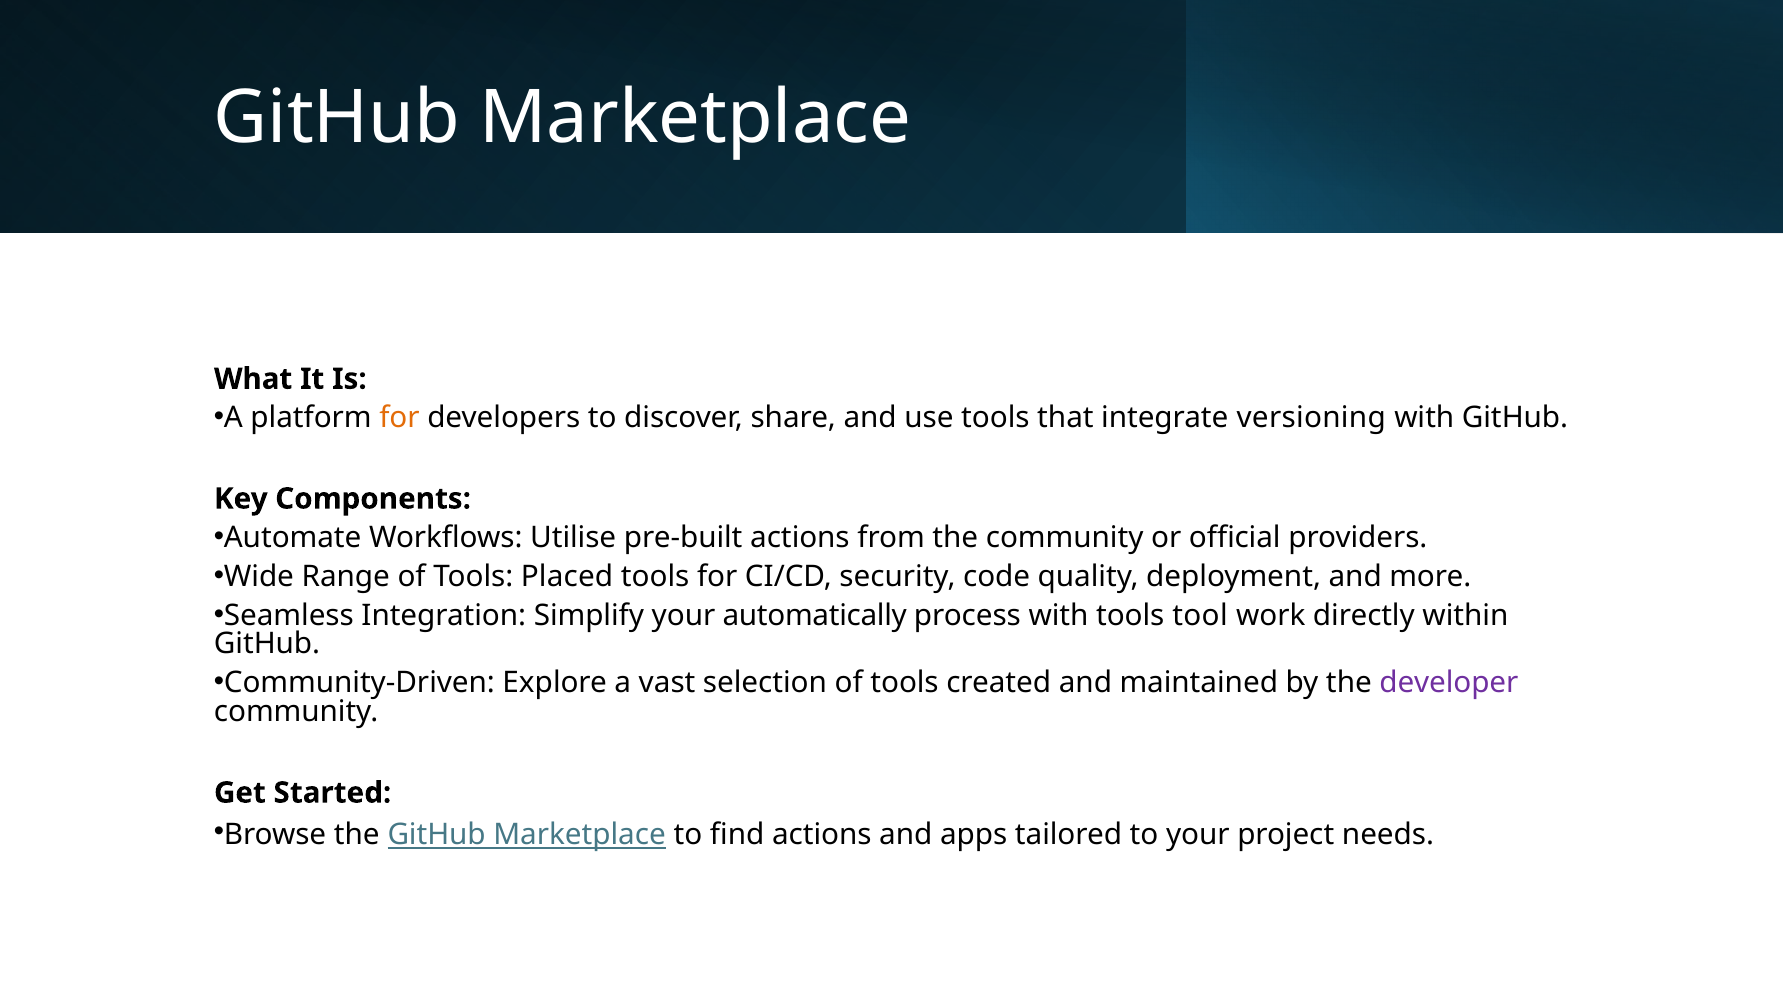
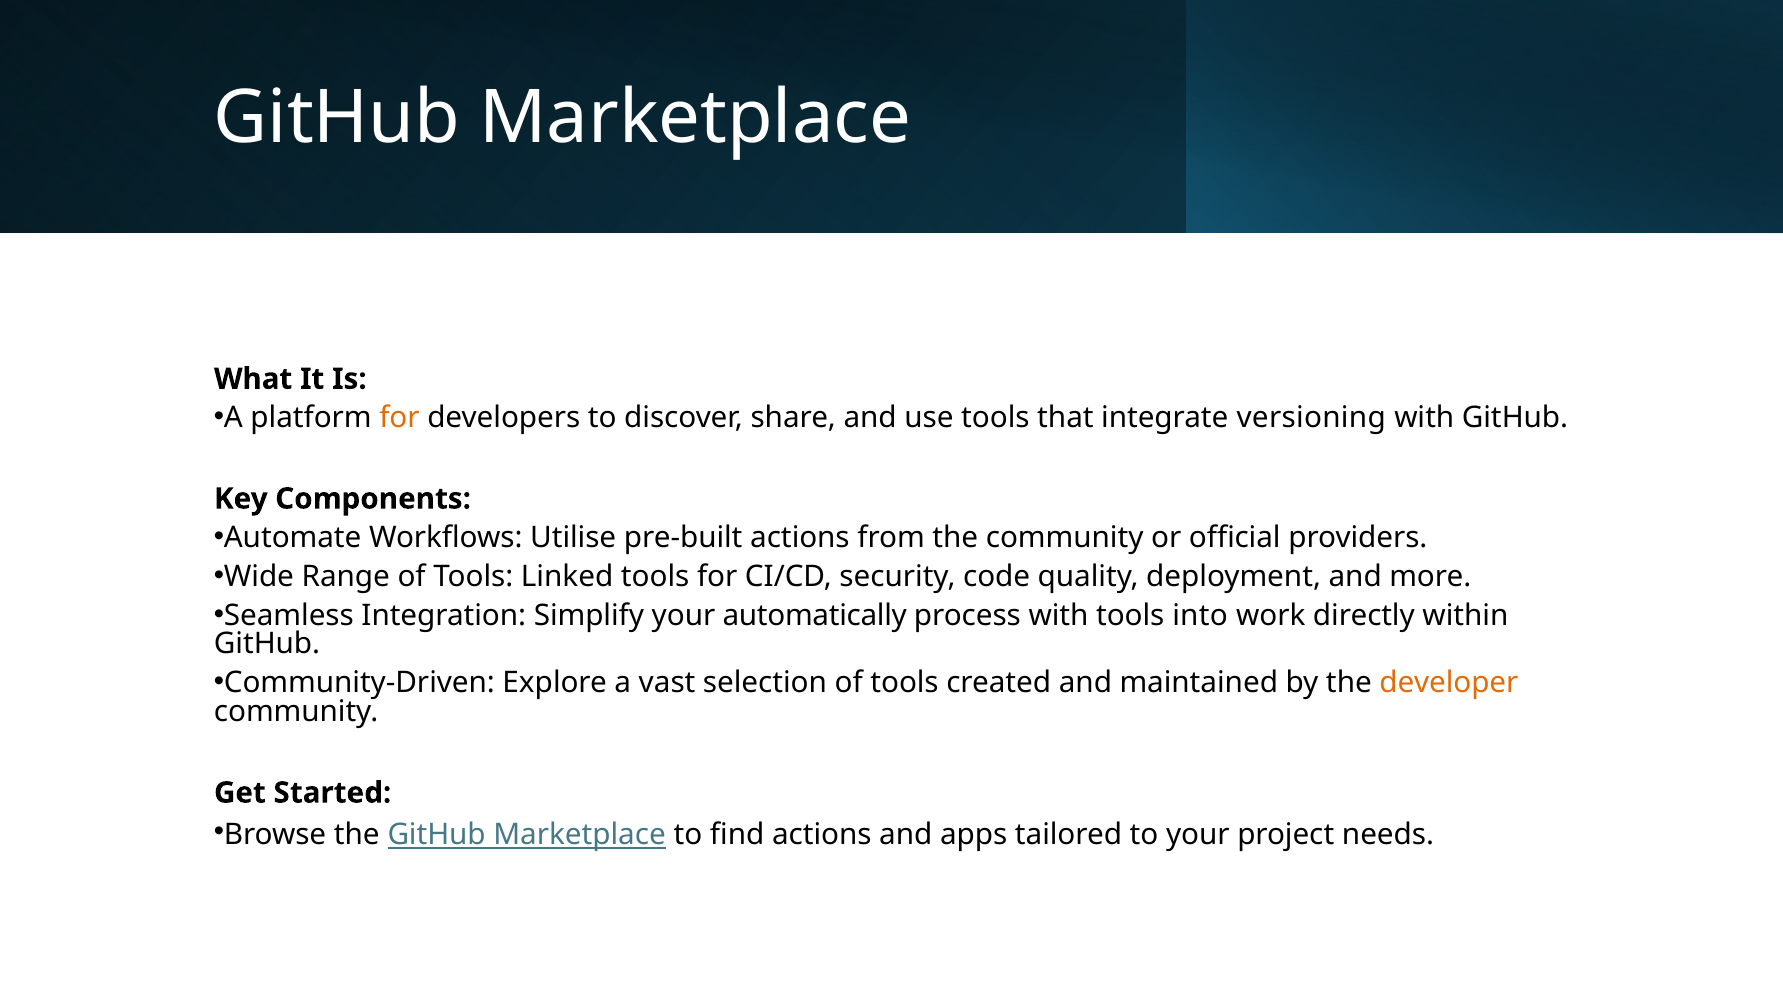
Placed: Placed -> Linked (567, 576)
tool: tool -> into (1200, 615)
developer colour: purple -> orange (1449, 683)
